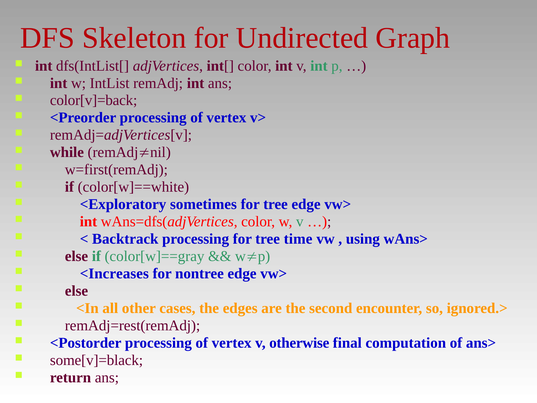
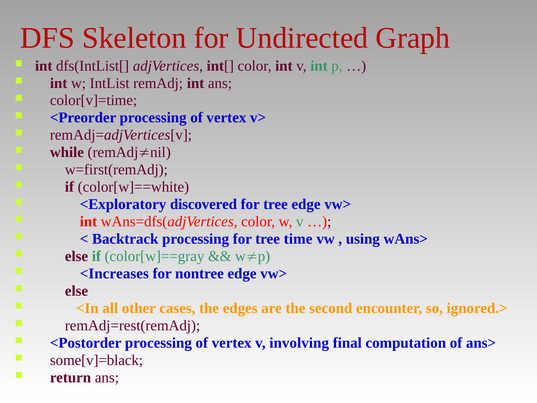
color[v]=back: color[v]=back -> color[v]=time (94, 100)
sometimes: sometimes -> discovered (204, 204)
otherwise: otherwise -> involving (299, 343)
